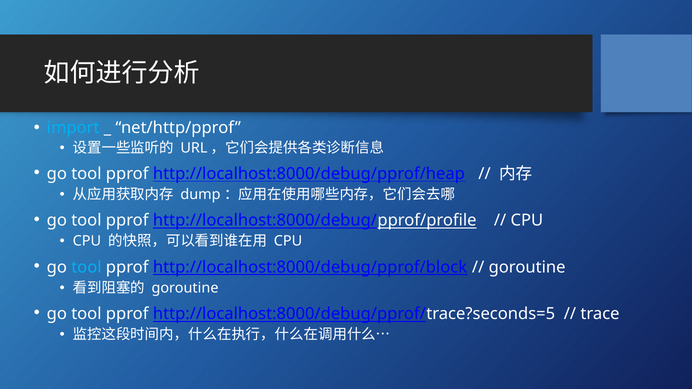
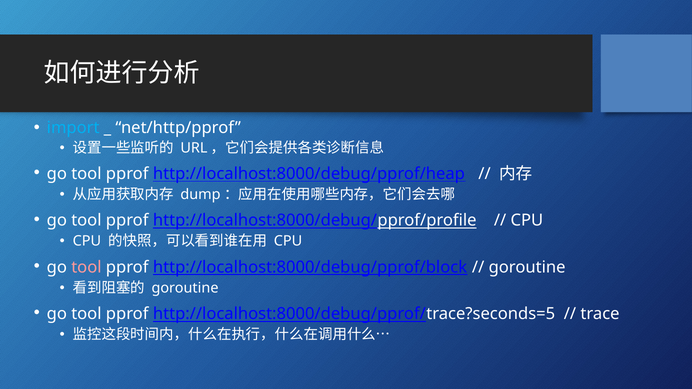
tool colour: light blue -> pink (86, 267)
